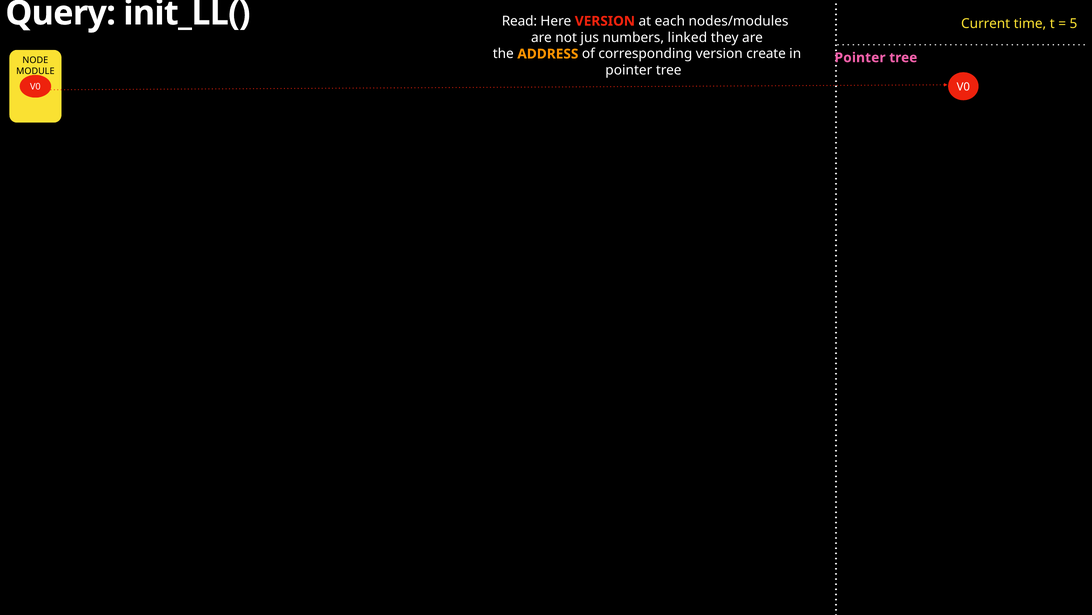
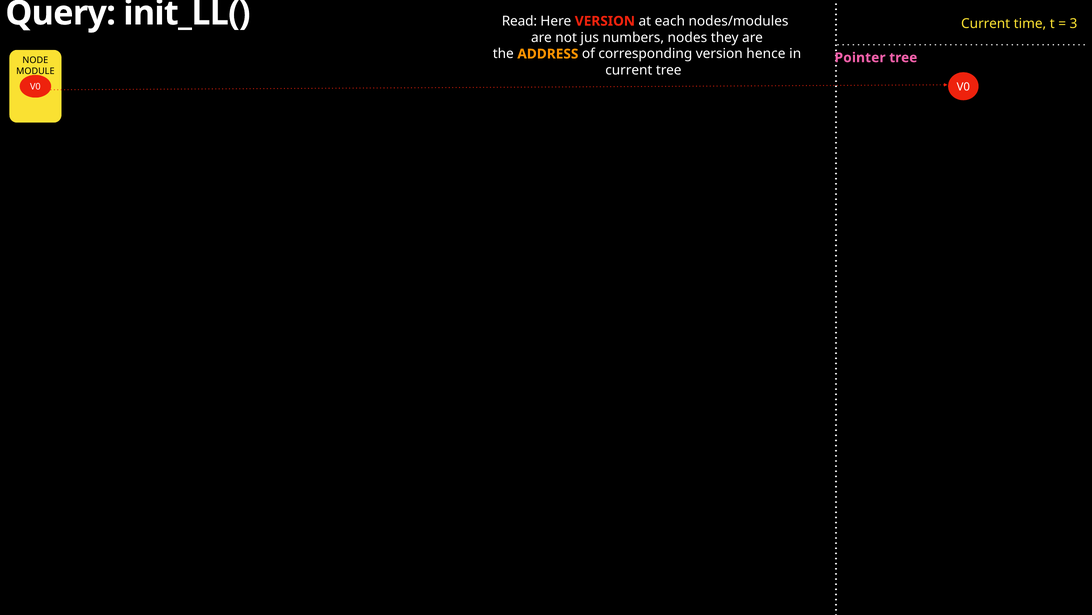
5: 5 -> 3 (1074, 24)
linked: linked -> nodes (687, 38)
create: create -> hence (766, 54)
pointer: pointer -> current (629, 70)
